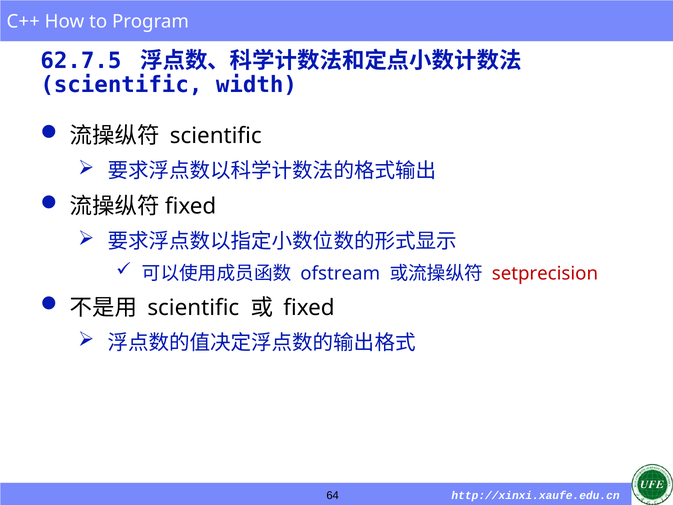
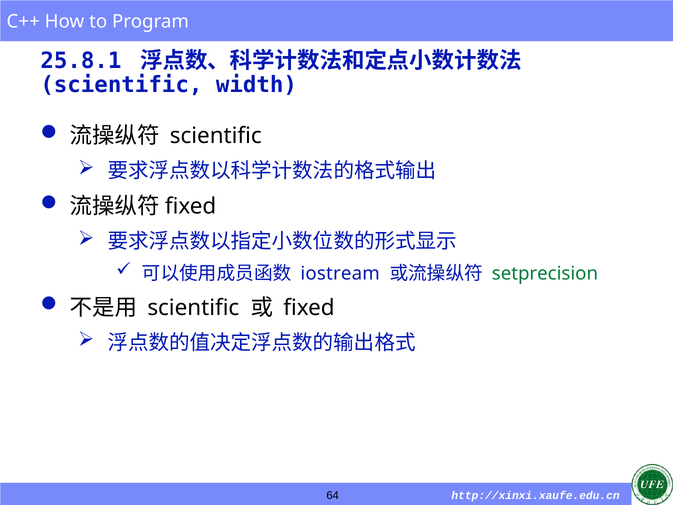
62.7.5: 62.7.5 -> 25.8.1 (81, 61)
ofstream: ofstream -> iostream (340, 273)
setprecision colour: red -> green (545, 273)
